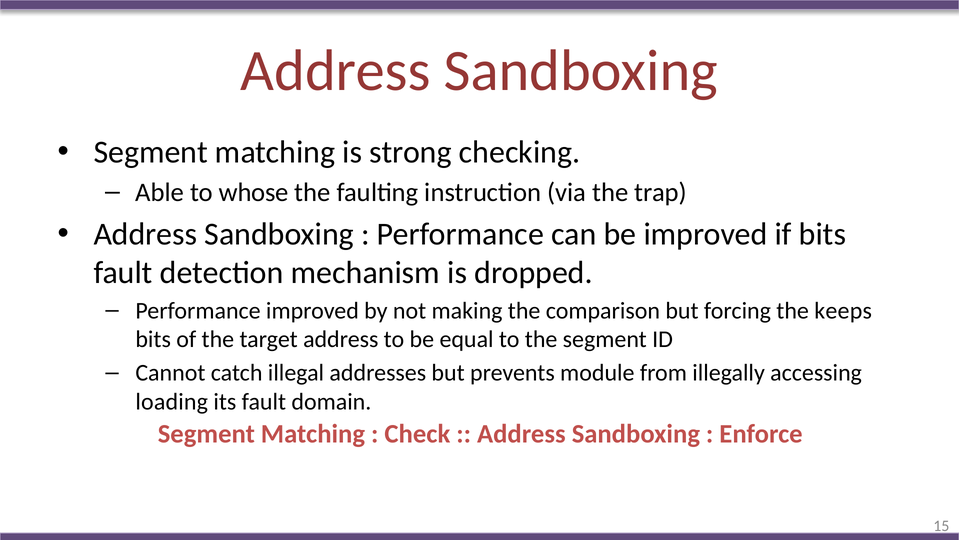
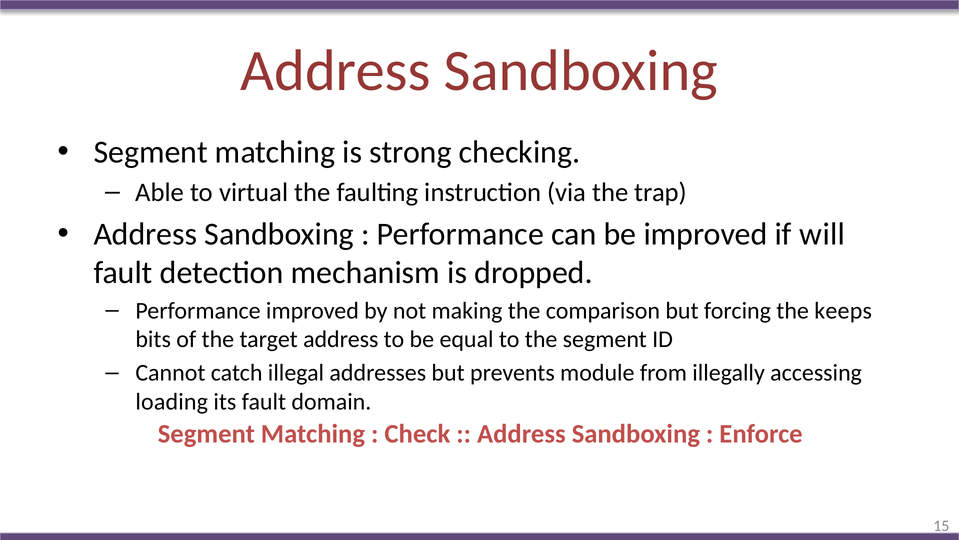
whose: whose -> virtual (254, 192)
if bits: bits -> will (822, 234)
